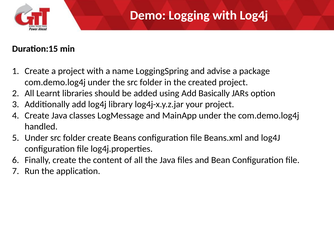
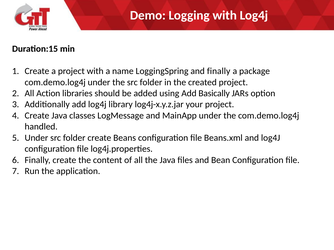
and advise: advise -> finally (219, 71)
Learnt: Learnt -> Action (48, 94)
